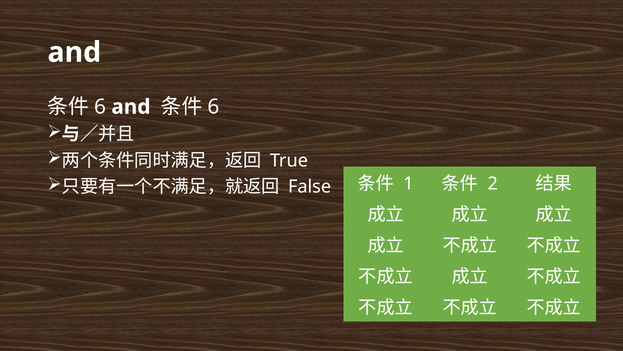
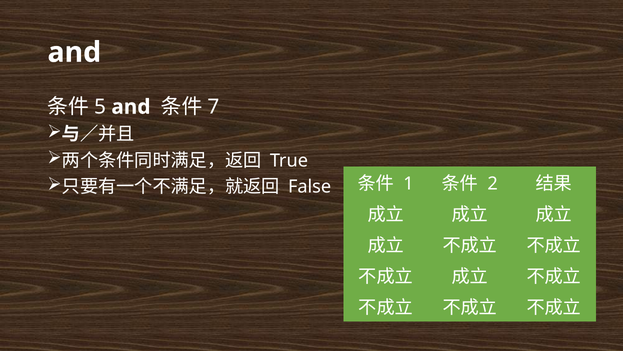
6: 6 -> 5 (100, 107)
6: 6 -> 7 (213, 107)
